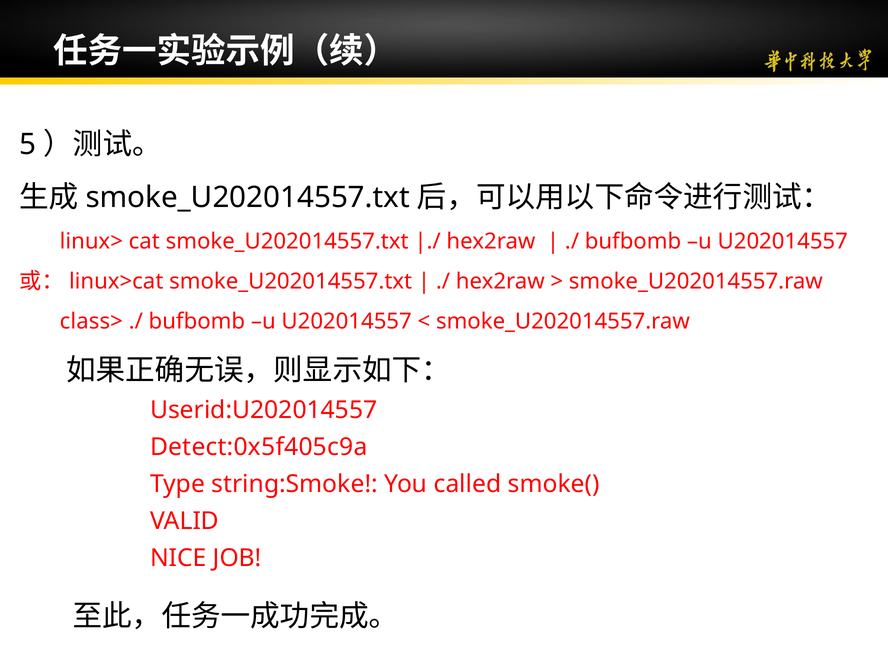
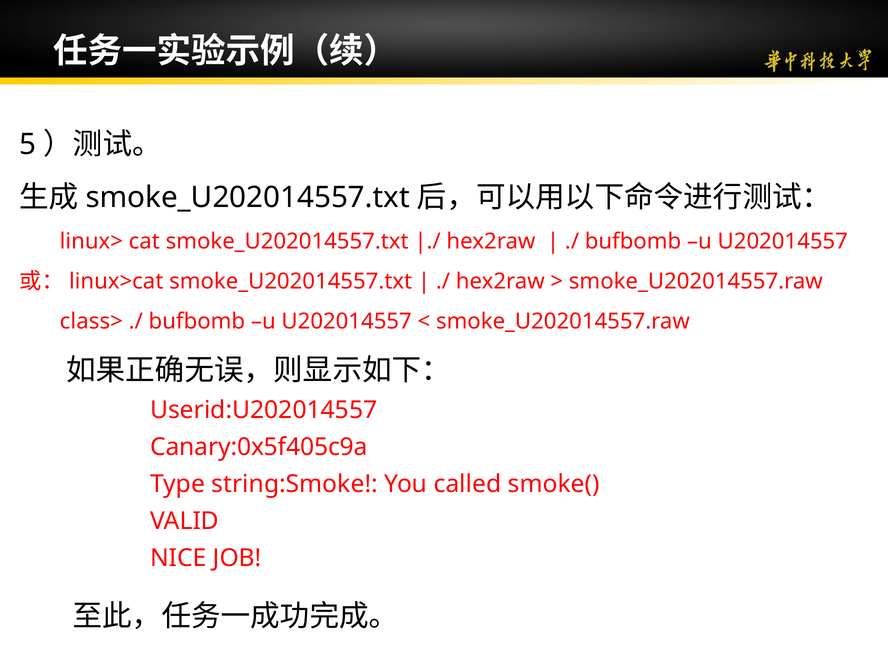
Detect:0x5f405c9a: Detect:0x5f405c9a -> Canary:0x5f405c9a (259, 447)
